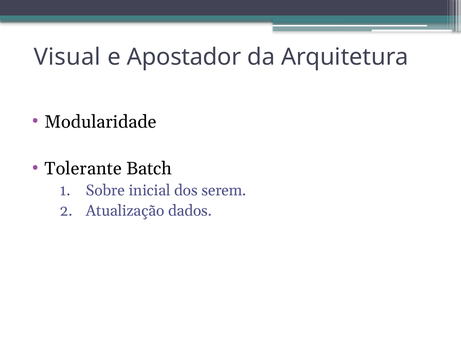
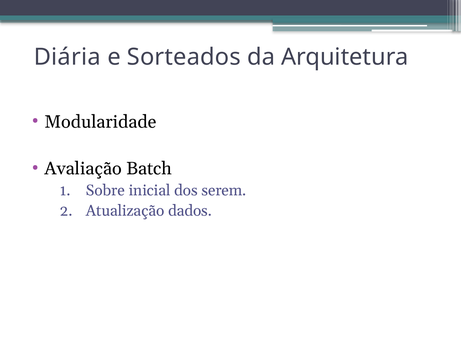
Visual: Visual -> Diária (67, 57)
Apostador: Apostador -> Sorteados (184, 57)
Tolerante: Tolerante -> Avaliação (83, 169)
